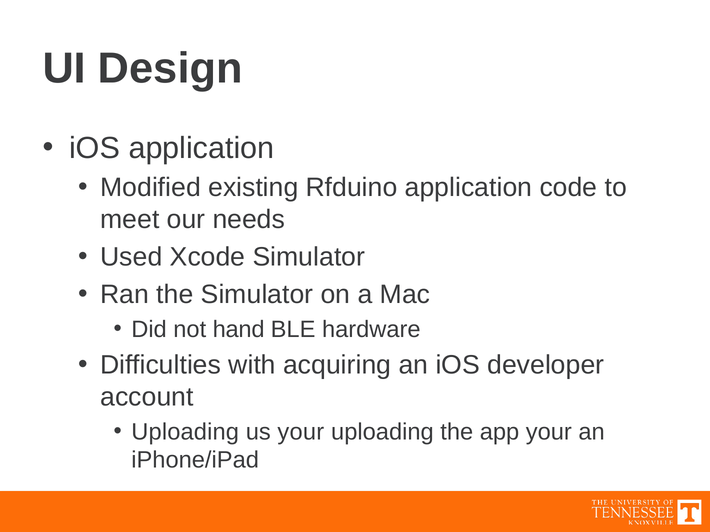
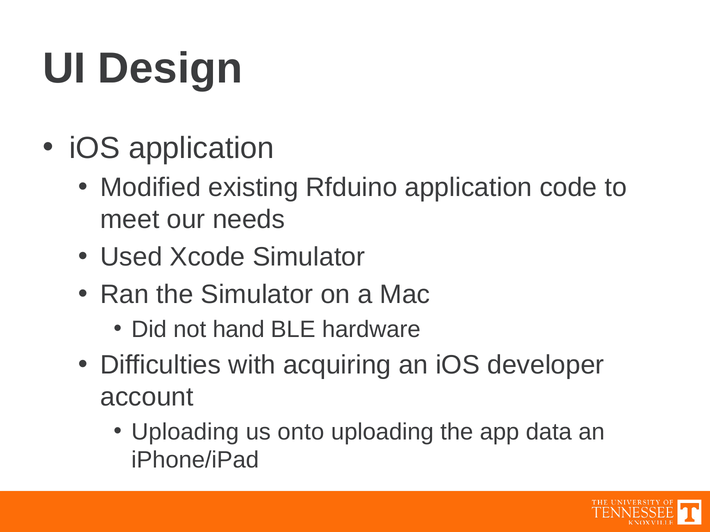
us your: your -> onto (301, 432)
app your: your -> data (549, 432)
